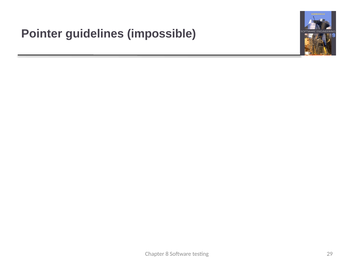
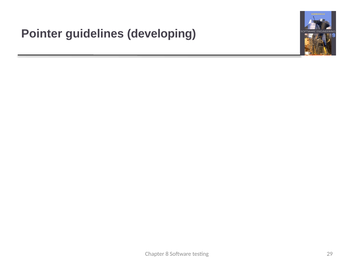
impossible: impossible -> developing (162, 34)
